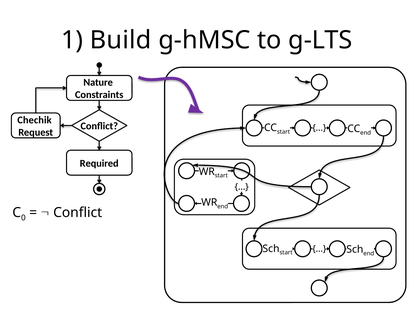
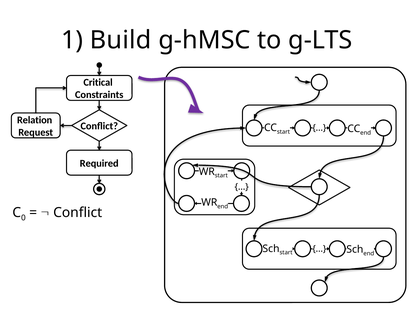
Nature: Nature -> Critical (98, 82)
Chechik: Chechik -> Relation (35, 120)
